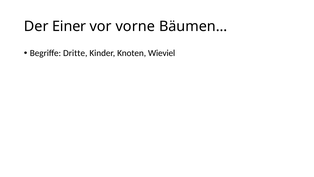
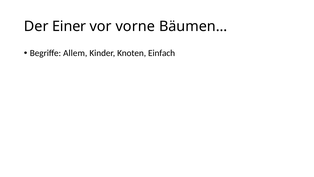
Dritte: Dritte -> Allem (75, 53)
Wieviel: Wieviel -> Einfach (162, 53)
